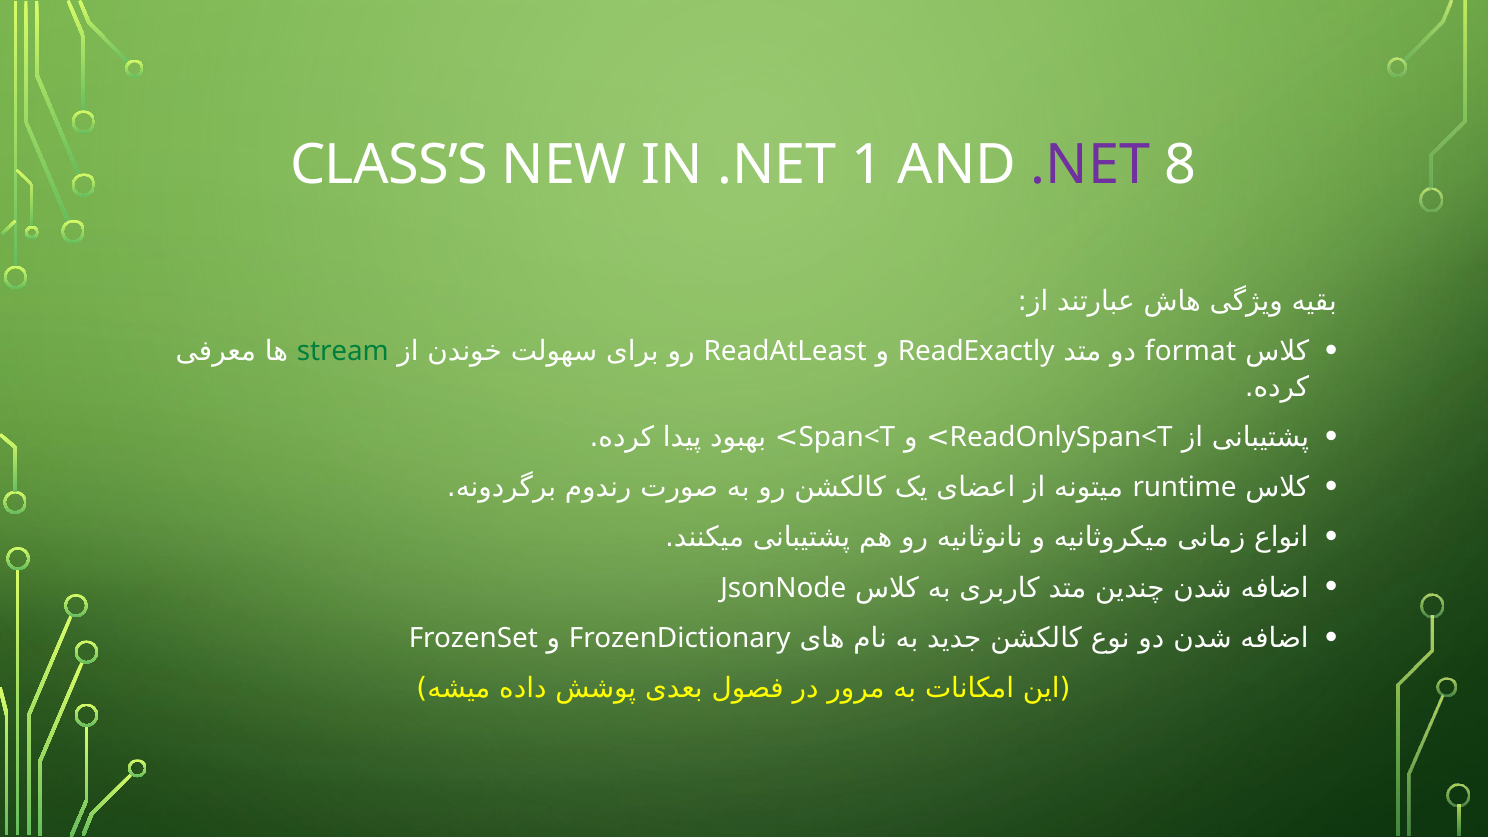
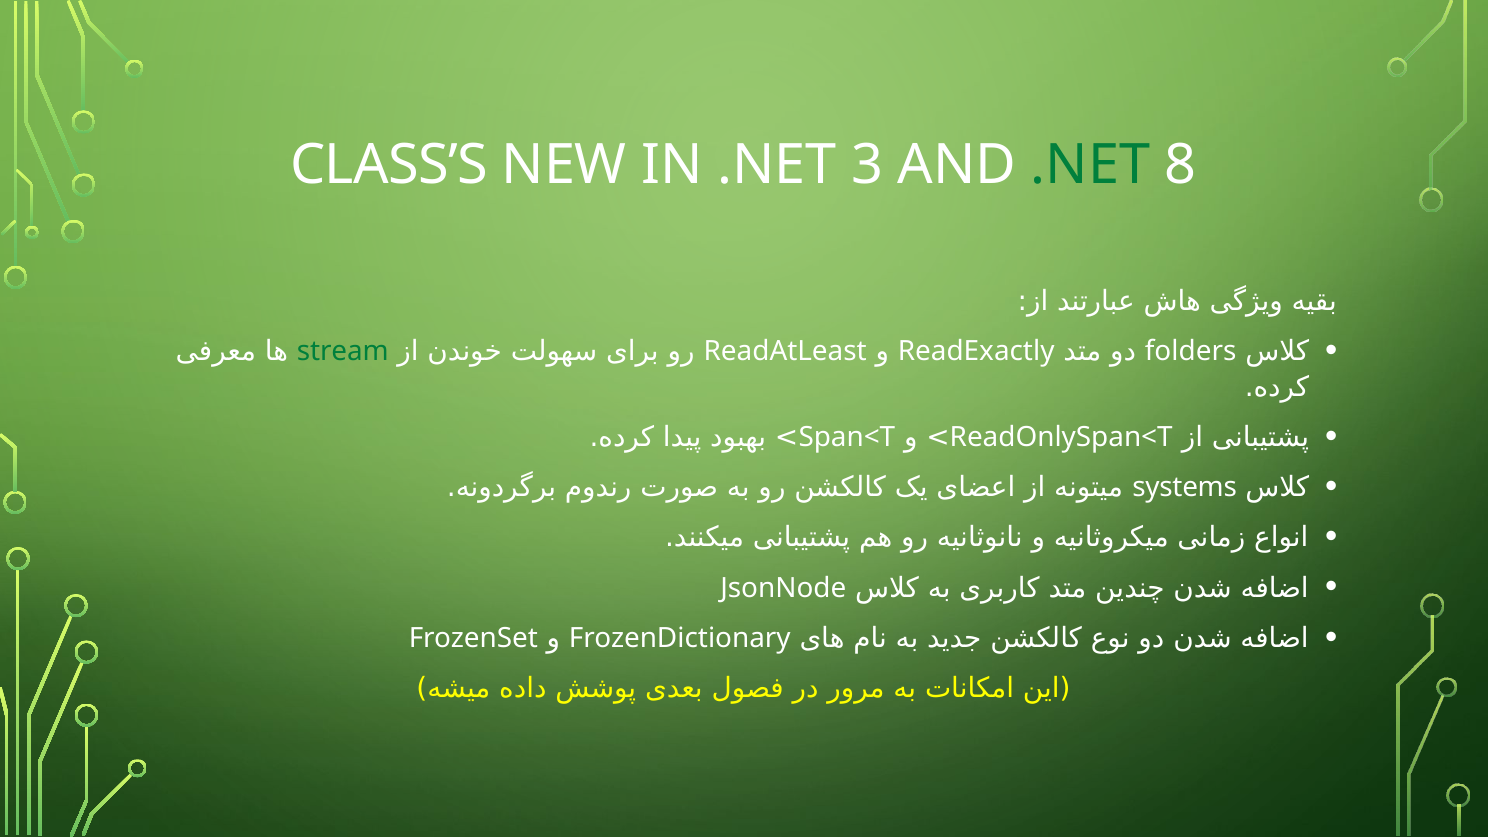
1: 1 -> 3 (867, 165)
.NET colour: purple -> green (1090, 165)
format: format -> folders (1191, 352)
runtime: runtime -> systems (1185, 488)
